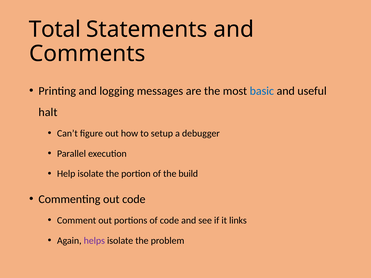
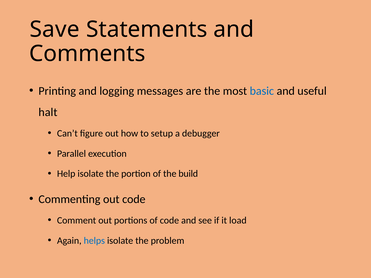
Total: Total -> Save (55, 29)
links: links -> load (238, 221)
helps colour: purple -> blue (94, 241)
